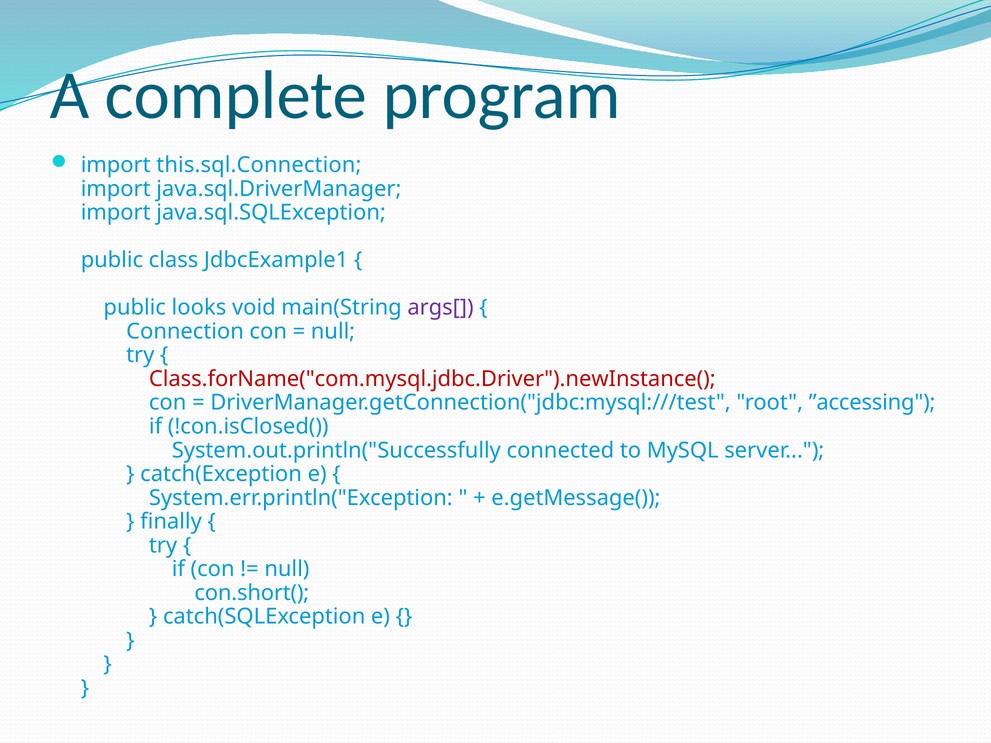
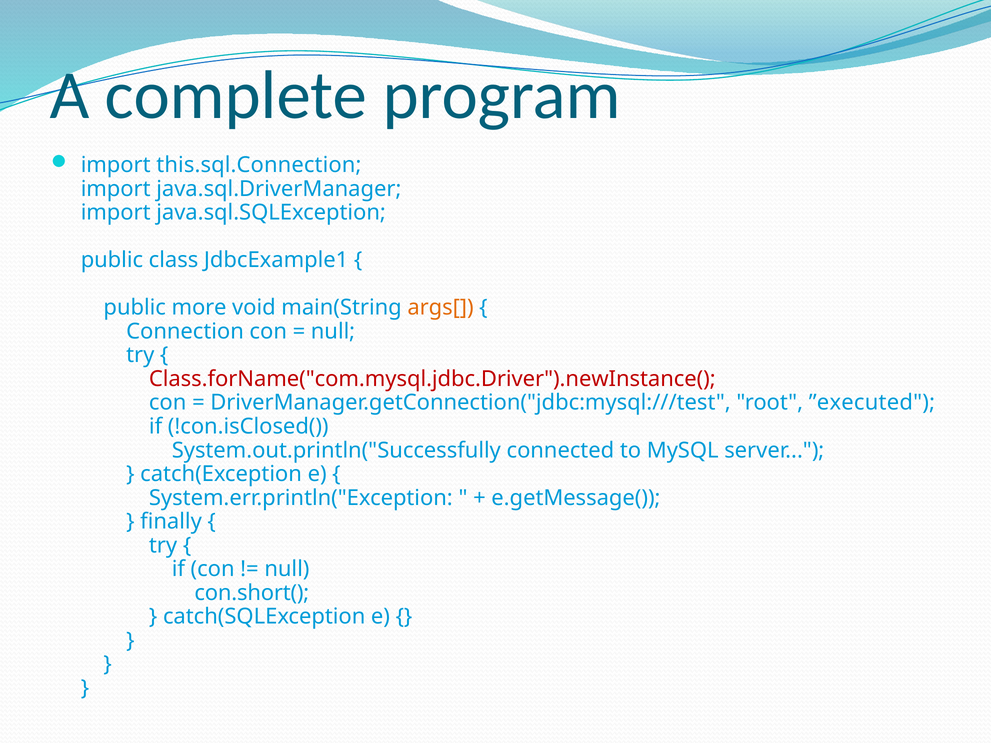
looks: looks -> more (199, 308)
args[ colour: purple -> orange (441, 308)
”accessing: ”accessing -> ”executed (872, 403)
